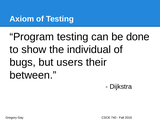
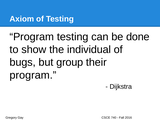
users: users -> group (70, 62)
between: between -> program (33, 75)
